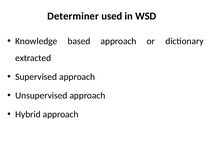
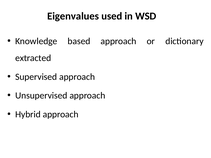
Determiner: Determiner -> Eigenvalues (73, 16)
